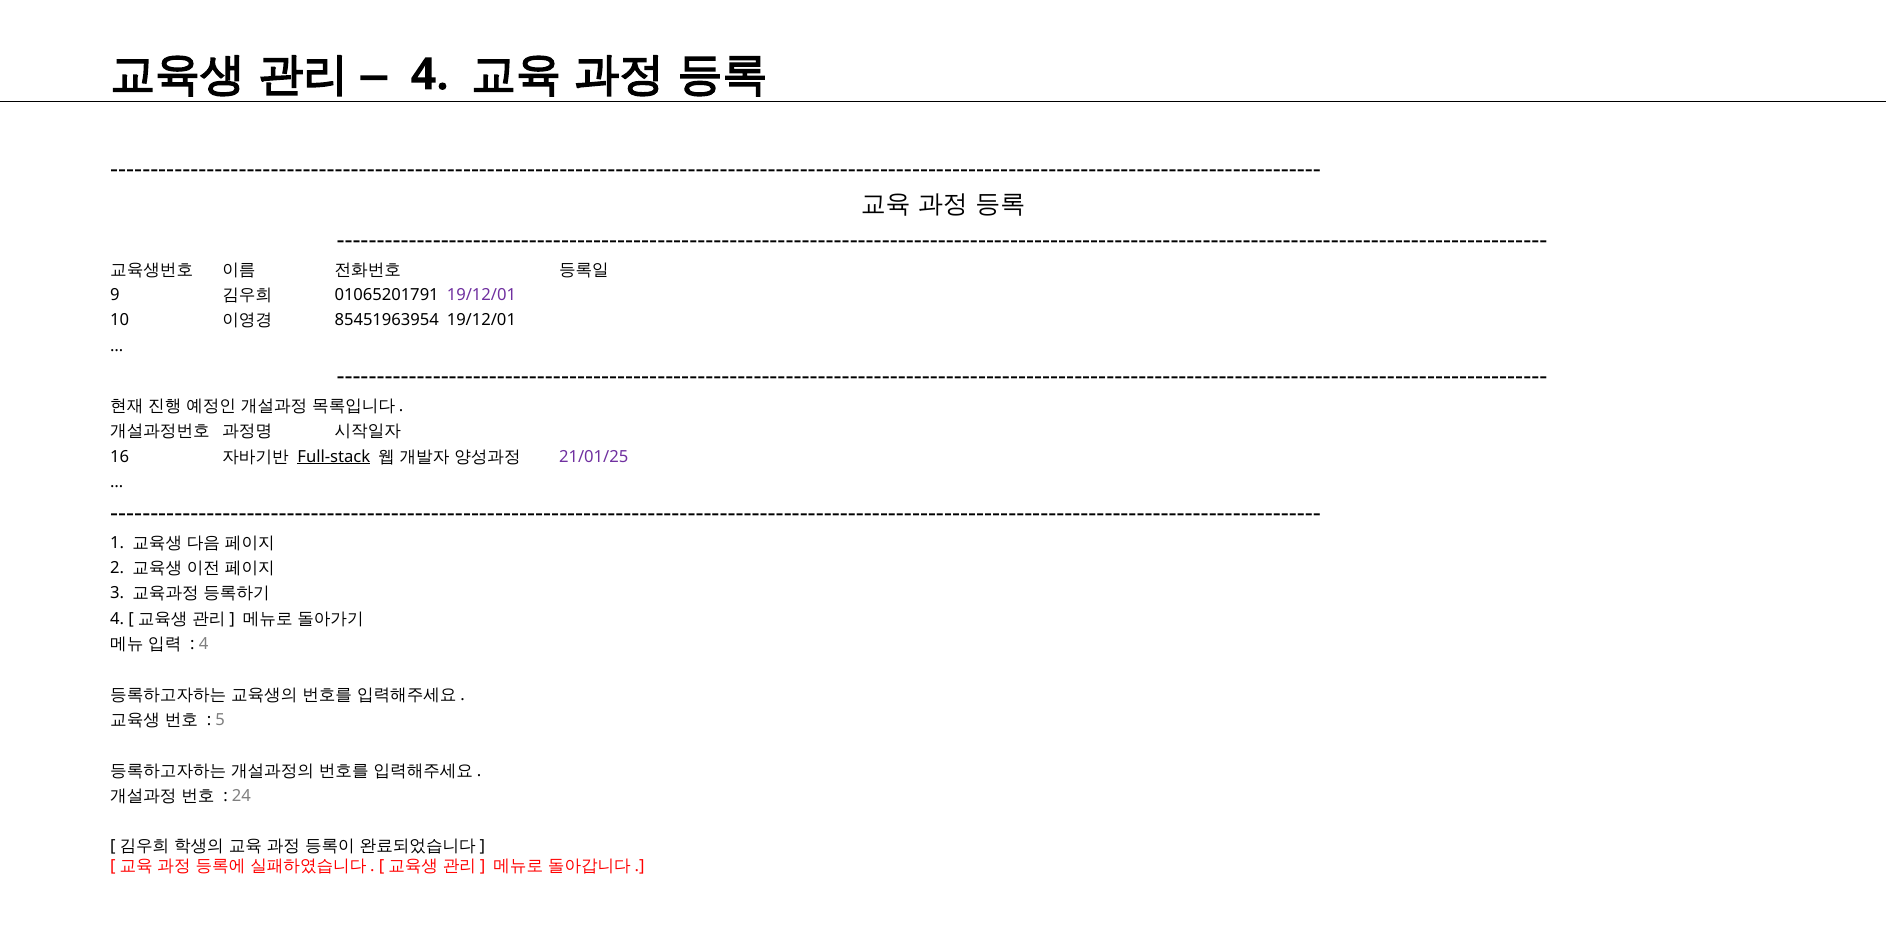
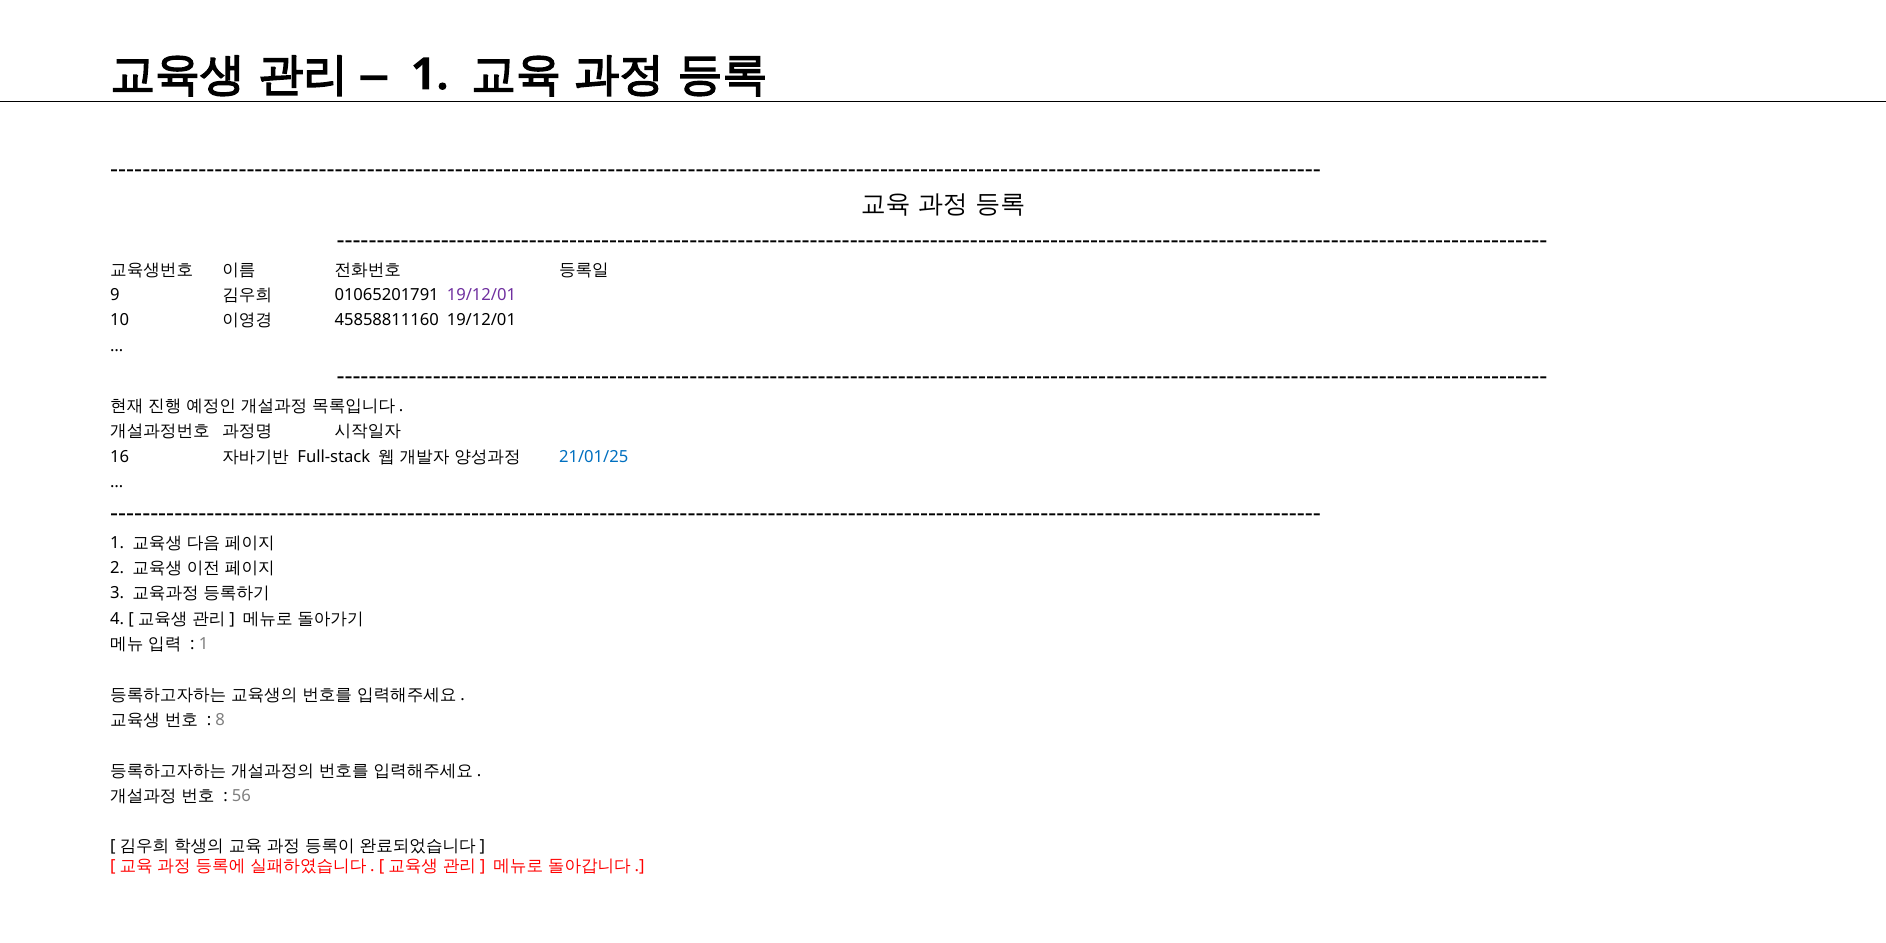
4: 4 -> 1 (430, 75)
85451963954: 85451963954 -> 45858811160 (387, 320)
Full-stack underline: present -> none (334, 457)
21/01/25 colour: purple -> blue (594, 457)
4: 4 -> 1 (204, 644)
5: 5 -> 8 (220, 720)
24: 24 -> 56 (241, 796)
